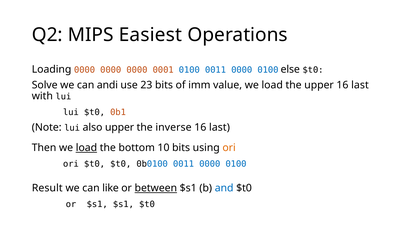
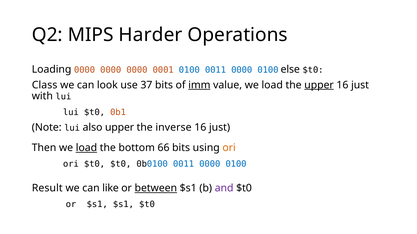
Easiest: Easiest -> Harder (151, 35)
Solve: Solve -> Class (45, 85)
andi: andi -> look (107, 85)
23: 23 -> 37 (146, 85)
imm underline: none -> present (199, 85)
upper underline: none -> present (319, 85)
last: last -> just (360, 85)
last: last -> just (220, 128)
10: 10 -> 66 (164, 148)
and colour: blue -> purple (224, 189)
